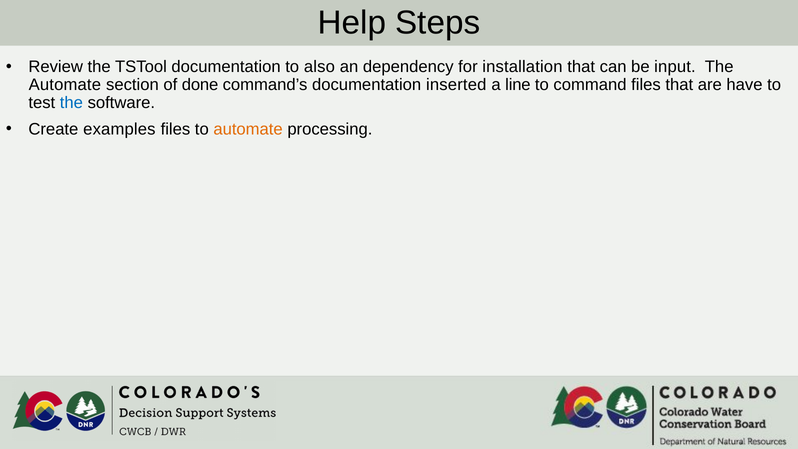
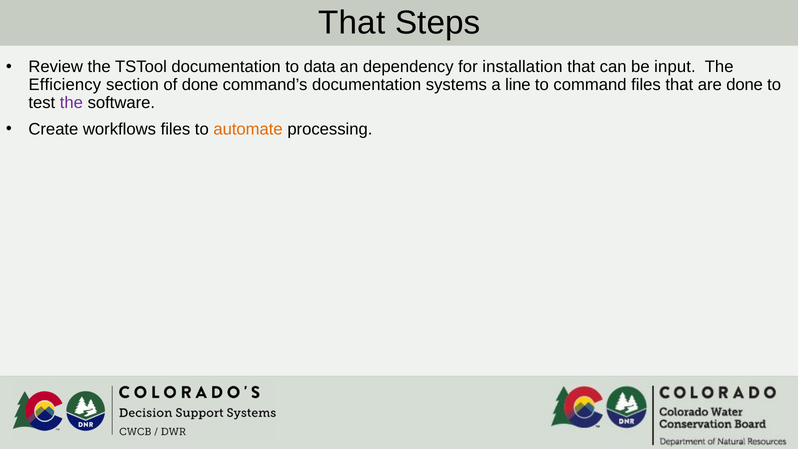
Help: Help -> That (352, 23)
also: also -> data (320, 67)
Automate: Automate -> Efficiency (65, 85)
inserted: inserted -> systems (456, 85)
are have: have -> done (745, 85)
the colour: blue -> purple (71, 103)
examples: examples -> workflows (119, 129)
